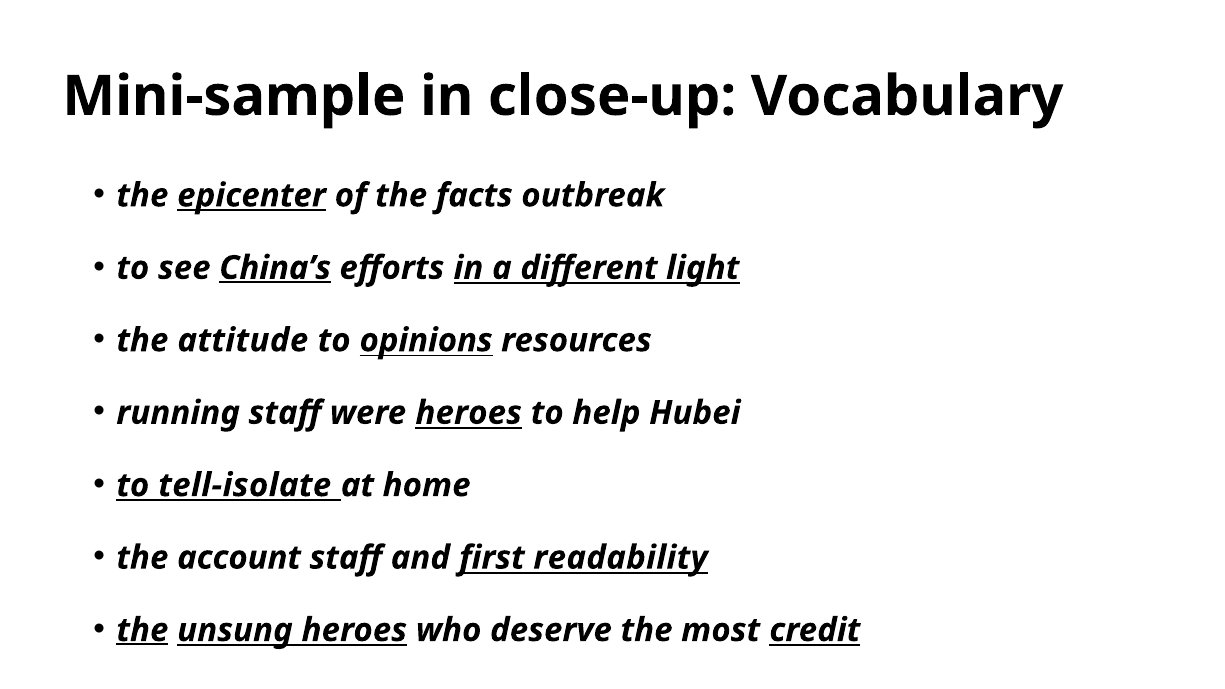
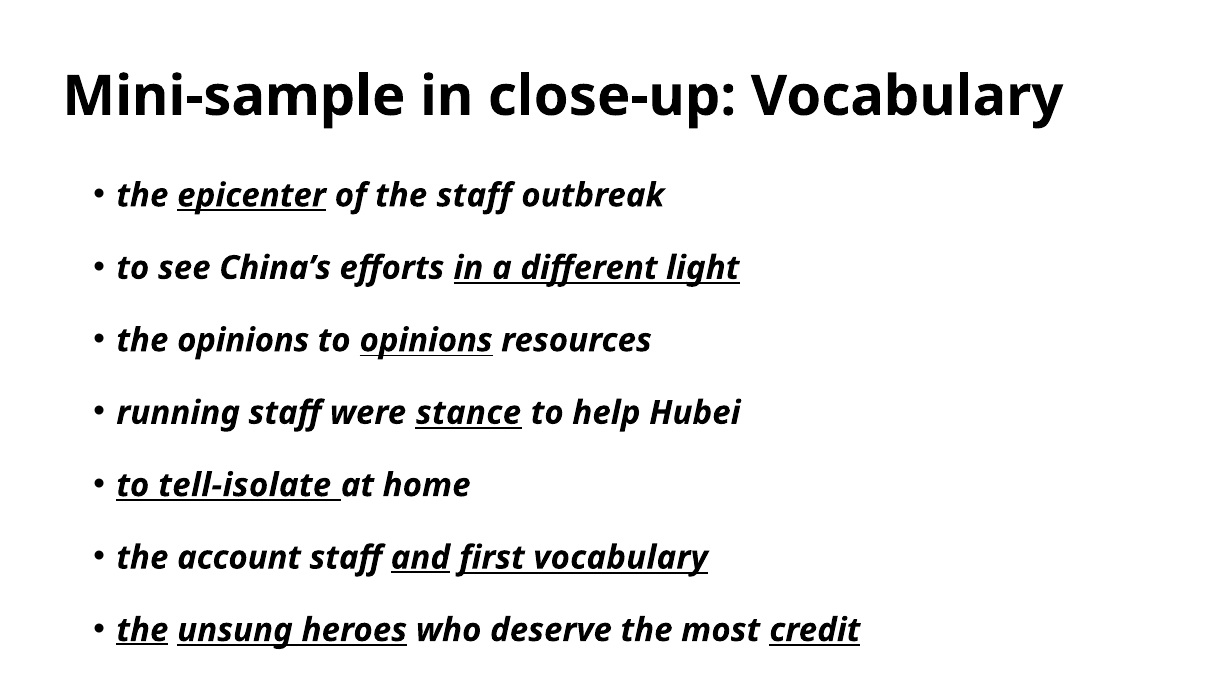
the facts: facts -> staff (474, 196)
China’s underline: present -> none (275, 268)
the attitude: attitude -> opinions (243, 340)
were heroes: heroes -> stance (469, 413)
and underline: none -> present (420, 558)
first readability: readability -> vocabulary (621, 558)
